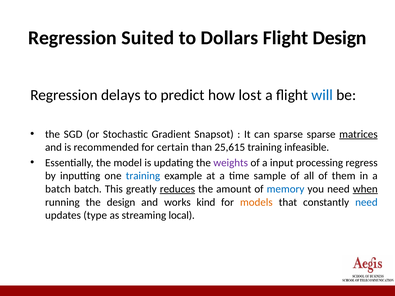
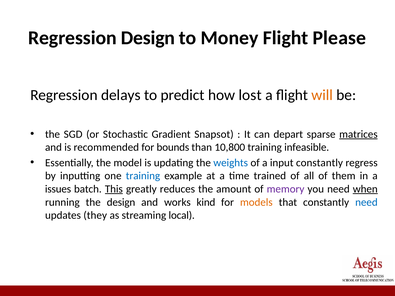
Regression Suited: Suited -> Design (148, 38)
Dollars: Dollars -> Money (230, 38)
Flight Design: Design -> Please (339, 38)
will colour: blue -> orange (322, 95)
can sparse: sparse -> depart (288, 134)
certain: certain -> bounds (173, 147)
25,615: 25,615 -> 10,800 (230, 147)
weights colour: purple -> blue (231, 163)
input processing: processing -> constantly (319, 163)
sample: sample -> trained (270, 176)
batch: batch -> issues (58, 189)
This underline: none -> present (114, 189)
reduces underline: present -> none (177, 189)
memory colour: blue -> purple (286, 189)
type: type -> they (95, 215)
